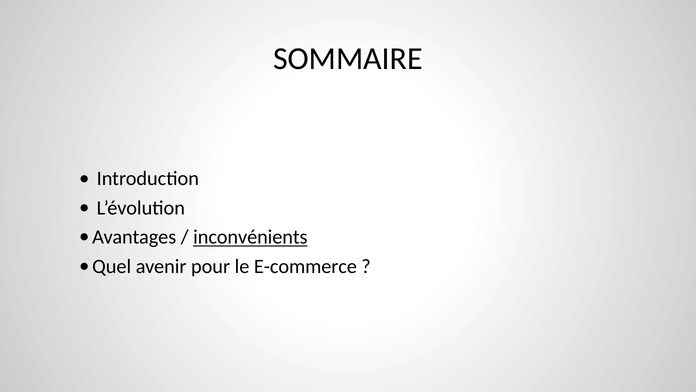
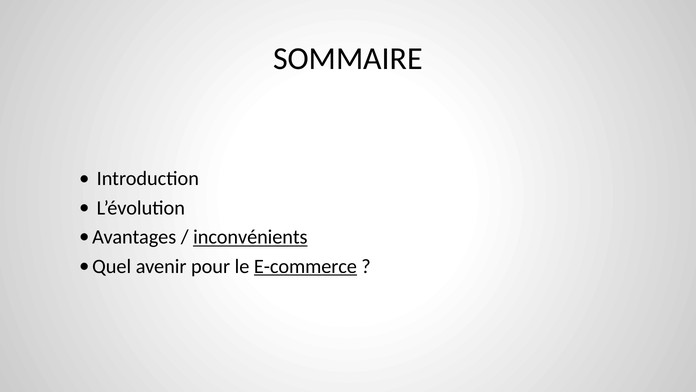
E-commerce underline: none -> present (305, 266)
